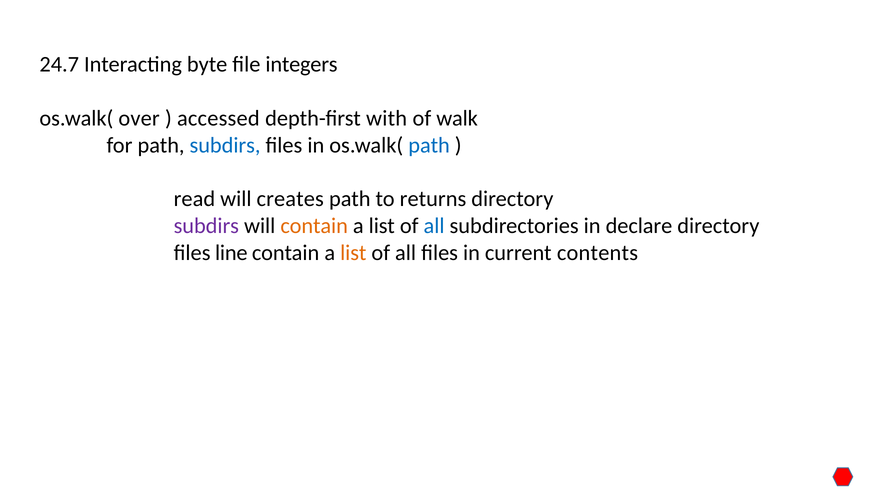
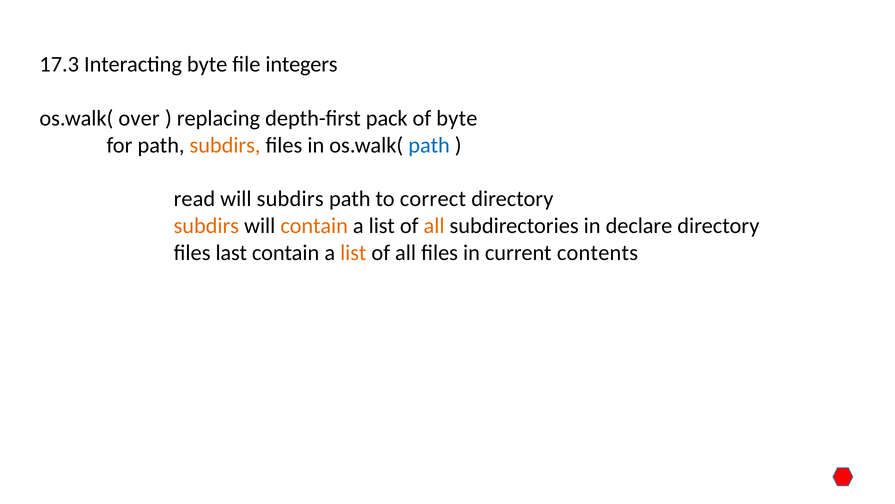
24.7: 24.7 -> 17.3 (59, 65)
accessed: accessed -> replacing (218, 118)
with: with -> pack (387, 118)
of walk: walk -> byte (457, 118)
subdirs colour: blue -> orange (225, 145)
will creates: creates -> subdirs (290, 199)
returns: returns -> correct (433, 199)
subdirs colour: purple -> orange (206, 226)
all colour: blue -> orange (434, 226)
line: line -> last (231, 252)
